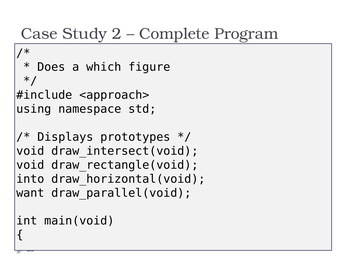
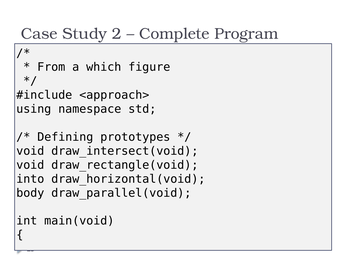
Does: Does -> From (51, 67)
Displays: Displays -> Defining (65, 137)
want: want -> body (30, 193)
